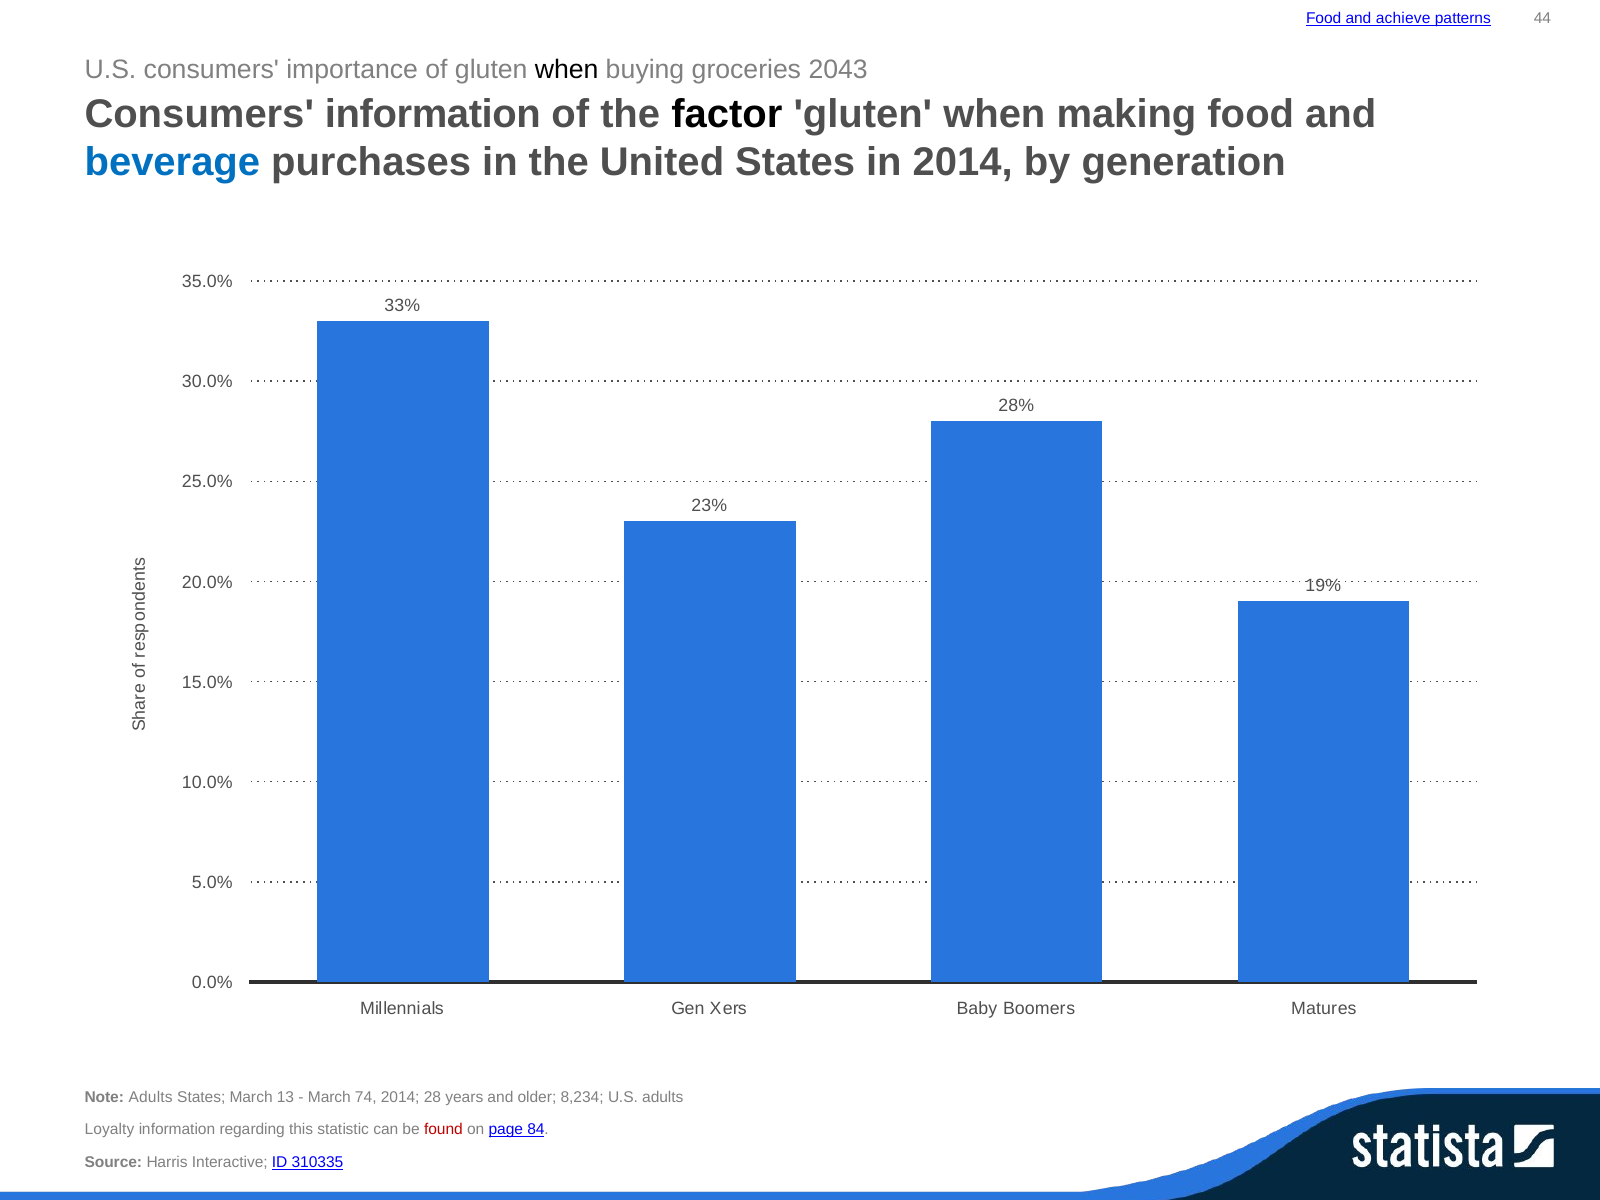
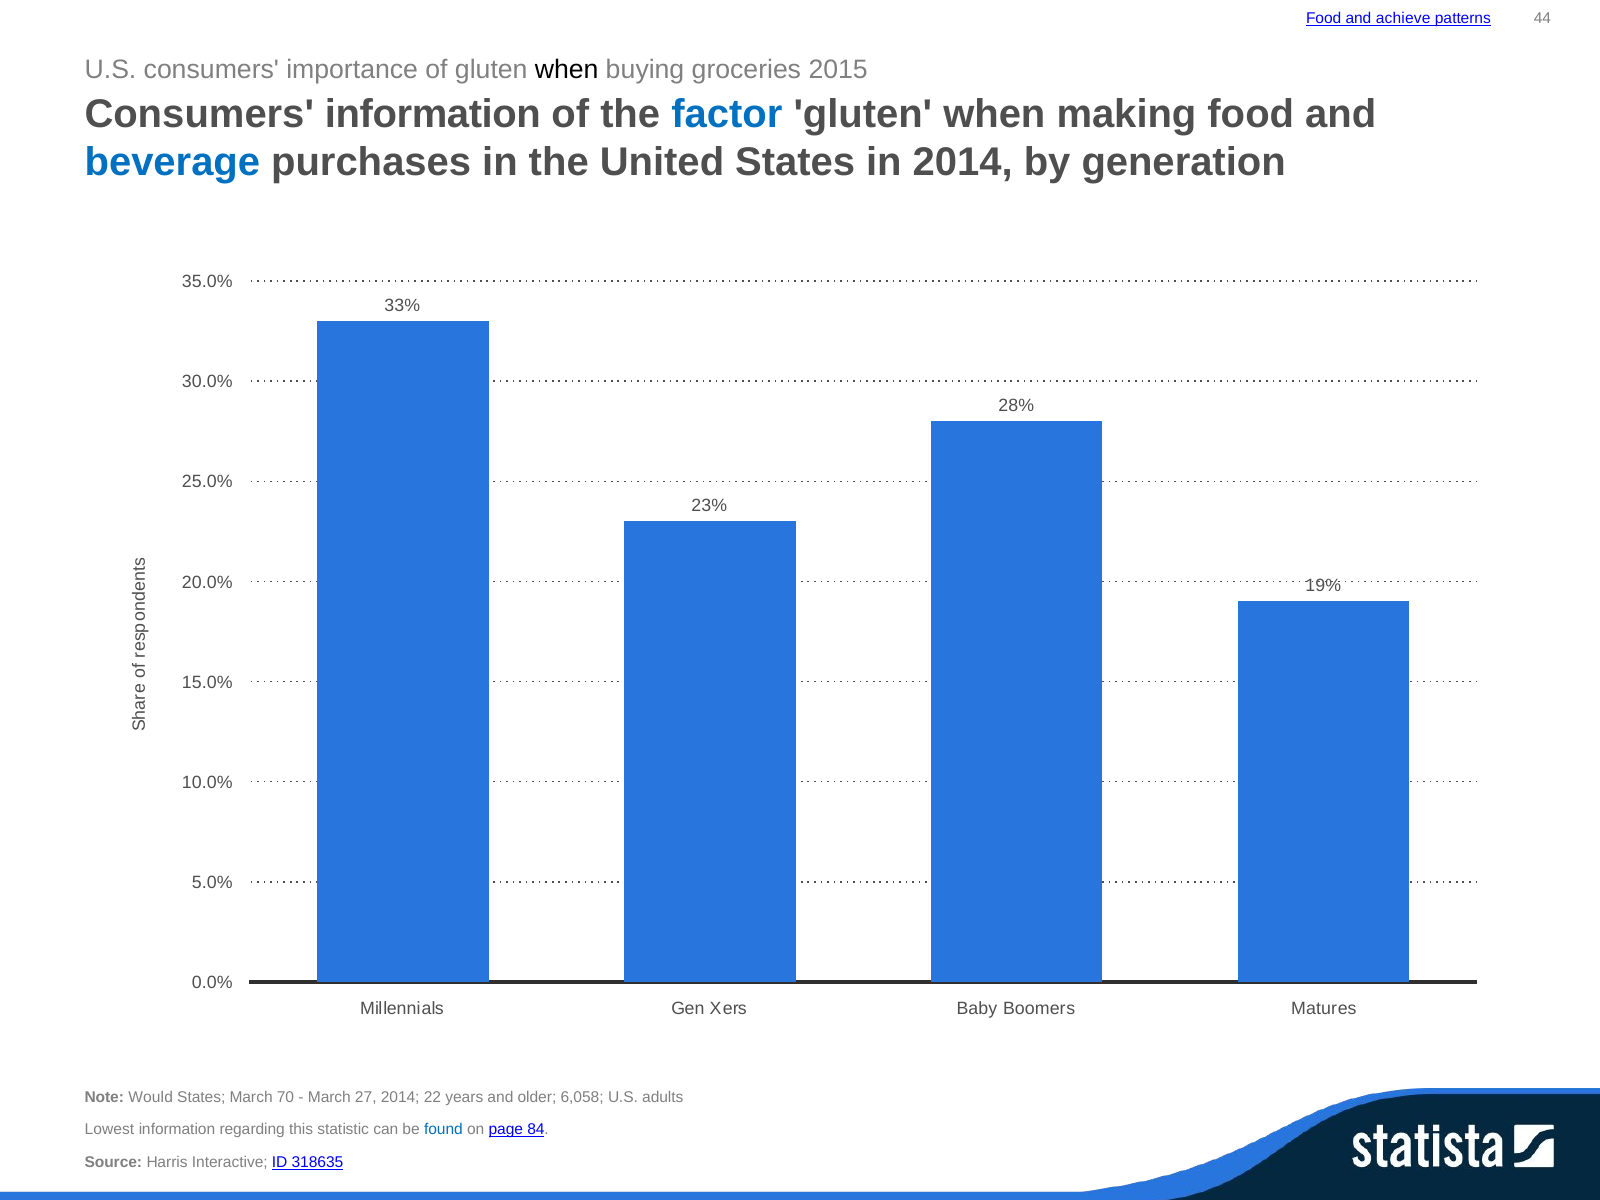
2043: 2043 -> 2015 (838, 70)
factor colour: black -> blue (727, 115)
Note Adults: Adults -> Would (151, 1097)
13: 13 -> 70 (285, 1097)
74: 74 -> 27 (366, 1097)
28: 28 -> 22 (432, 1097)
8,234: 8,234 -> 6,058 (582, 1097)
Loyalty: Loyalty -> Lowest (109, 1129)
found colour: red -> blue (443, 1129)
310335: 310335 -> 318635 (317, 1163)
